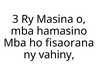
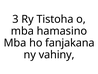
Masina: Masina -> Tistoha (55, 19)
fisaorana: fisaorana -> fanjakana (70, 43)
